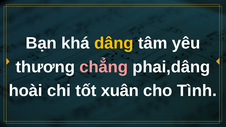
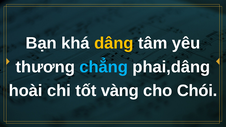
chẳng colour: pink -> light blue (104, 67)
xuân: xuân -> vàng (120, 91)
Tình: Tình -> Chói (197, 91)
